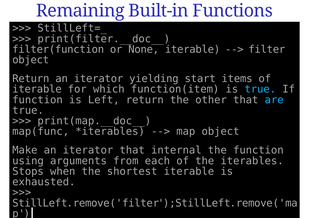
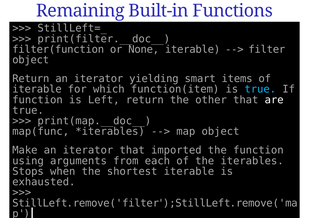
start: start -> smart (200, 79)
are colour: light blue -> white (274, 100)
internal: internal -> imported (176, 150)
